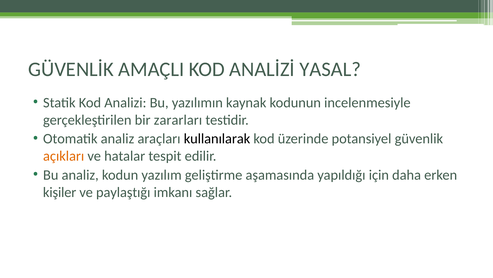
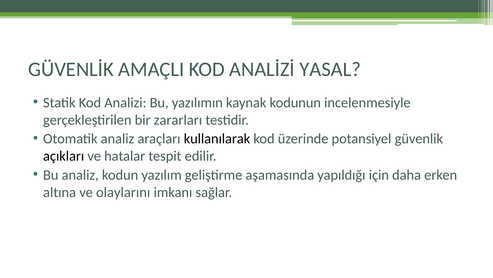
açıkları colour: orange -> black (64, 156)
kişiler: kişiler -> altına (60, 192)
paylaştığı: paylaştığı -> olaylarını (123, 192)
